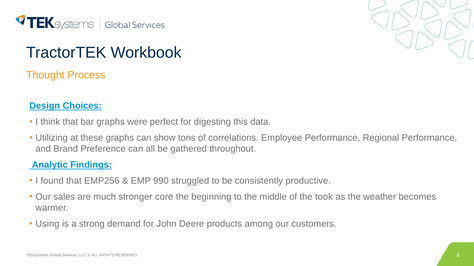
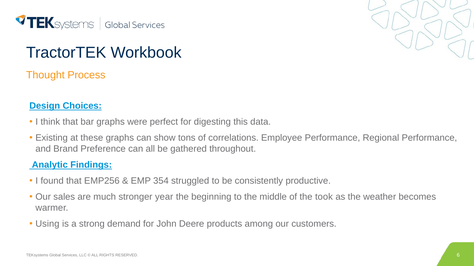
Utilizing: Utilizing -> Existing (52, 138)
990: 990 -> 354 (161, 181)
core: core -> year (164, 197)
